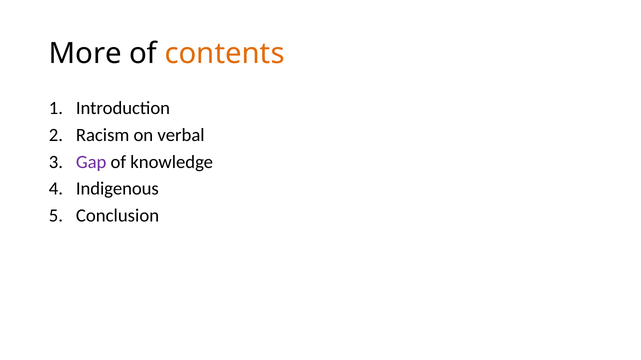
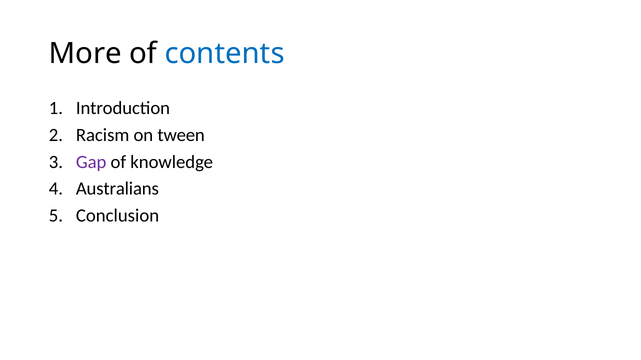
contents colour: orange -> blue (225, 54)
verbal: verbal -> tween (181, 135)
Indigenous: Indigenous -> Australians (117, 189)
